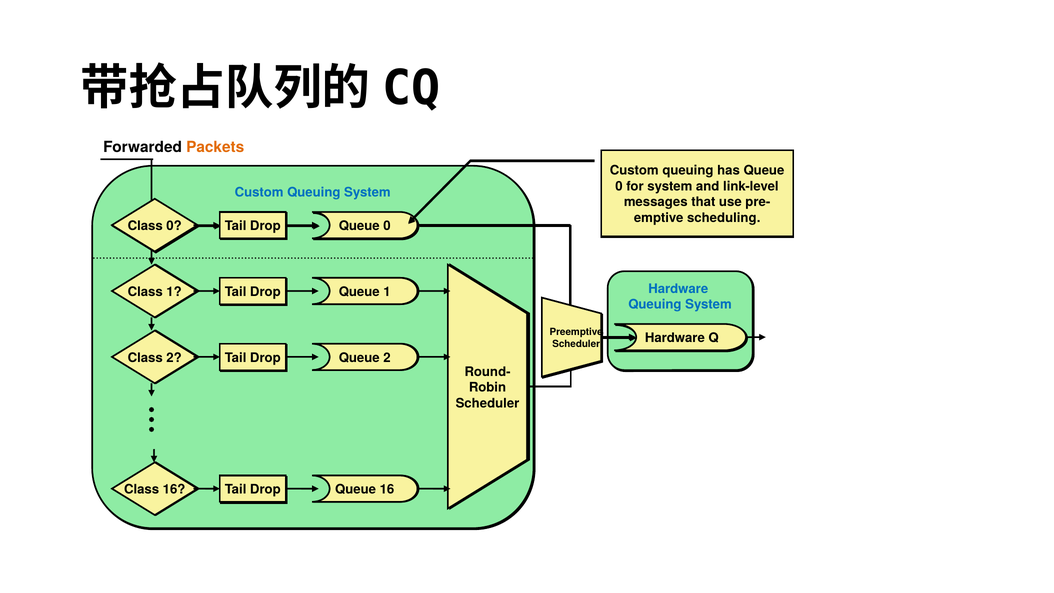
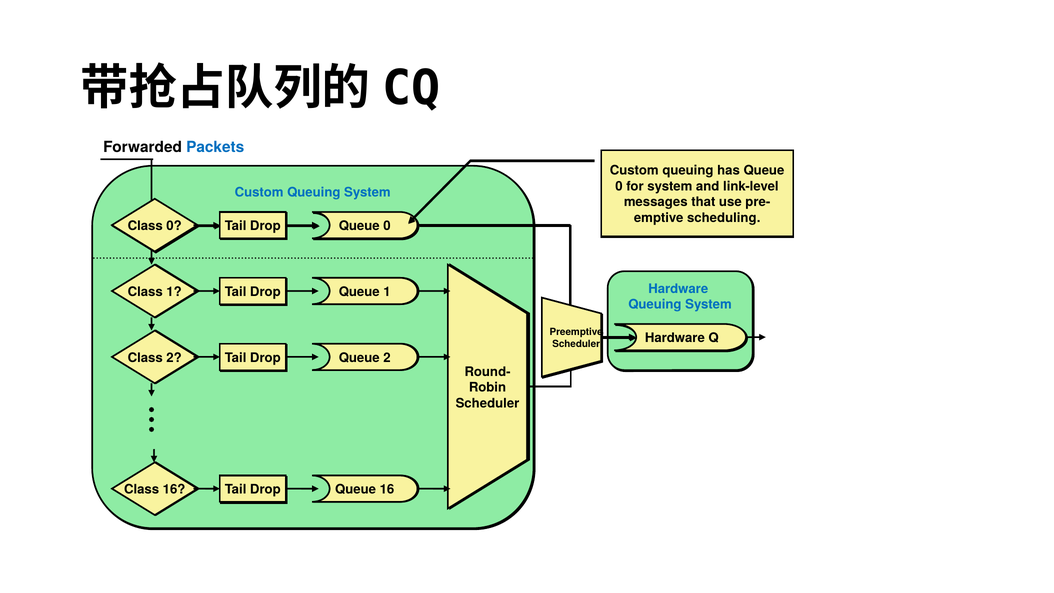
Packets colour: orange -> blue (215, 147)
